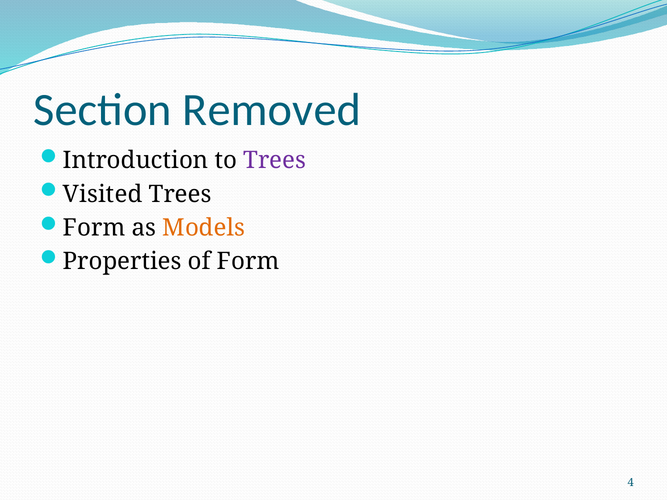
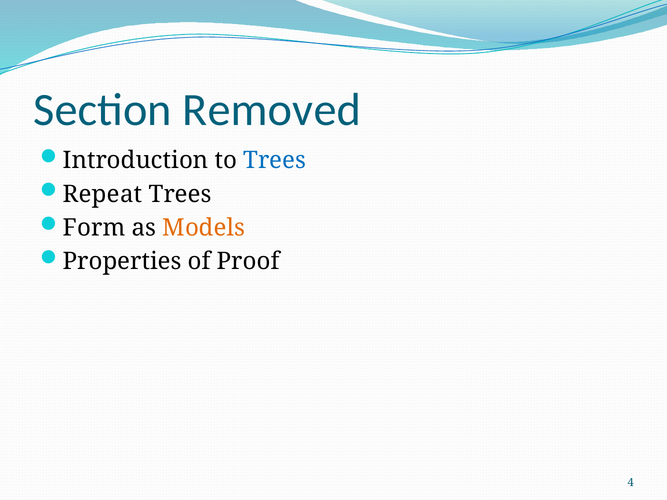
Trees colour: purple -> blue (275, 161)
Visited: Visited -> Repeat (103, 194)
of Form: Form -> Proof (248, 262)
